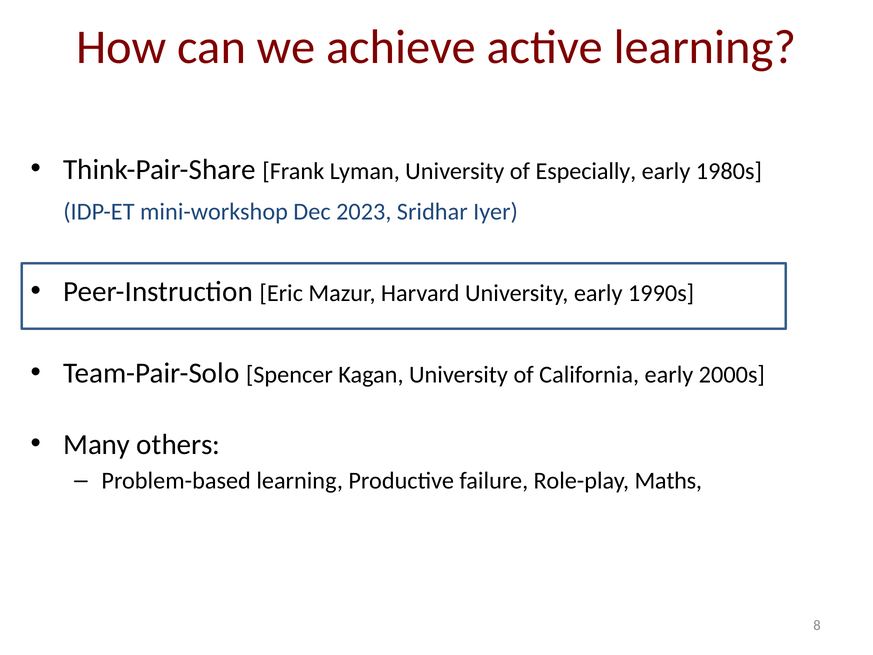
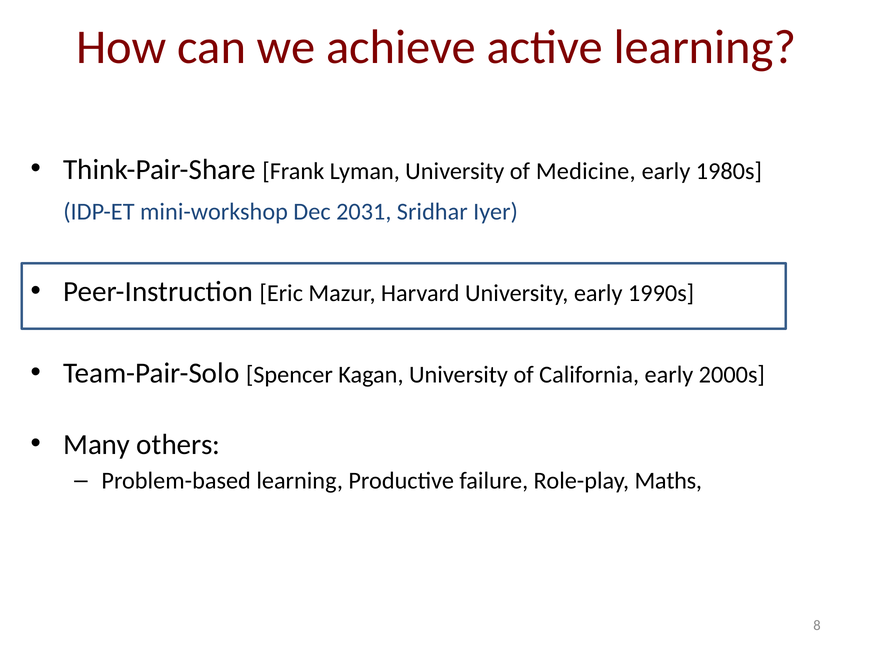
Especially: Especially -> Medicine (586, 171)
2023: 2023 -> 2031 (364, 212)
